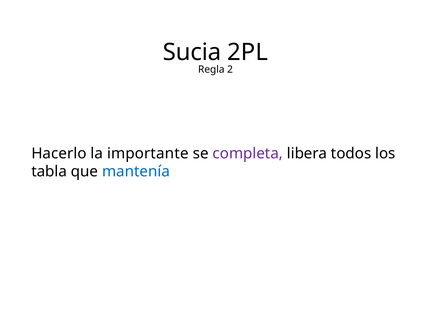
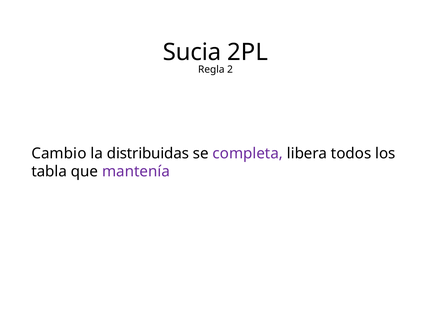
Hacerlo: Hacerlo -> Cambio (59, 154)
importante: importante -> distribuidas (148, 154)
mantenía colour: blue -> purple (136, 172)
